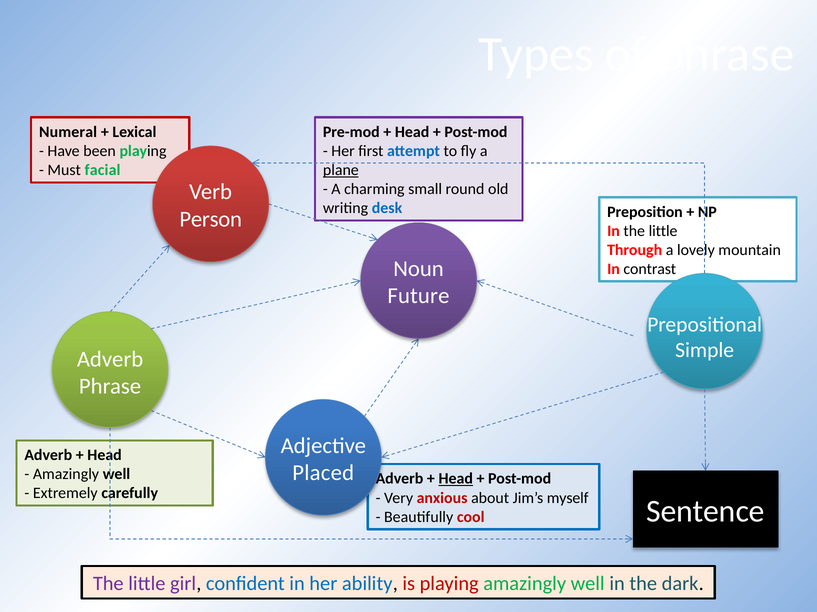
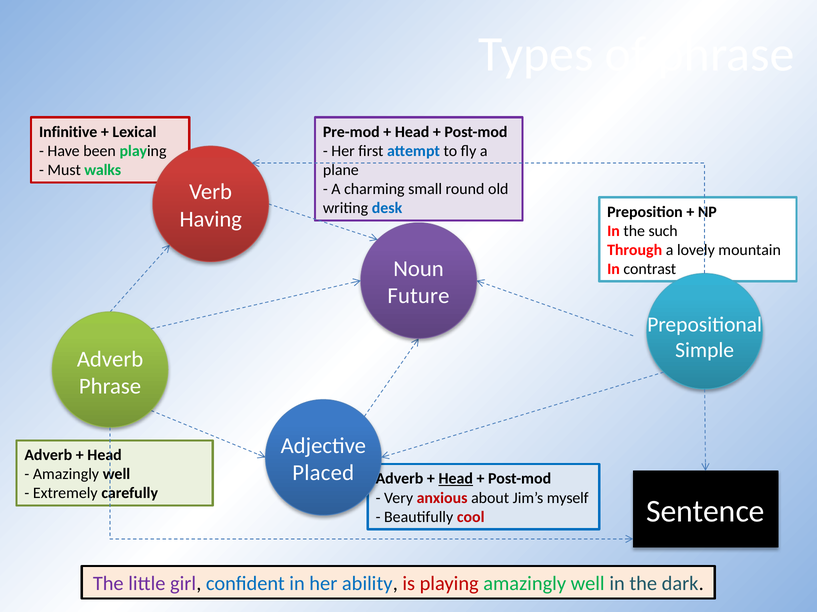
Numeral: Numeral -> Infinitive (68, 132)
facial: facial -> walks (103, 170)
plane underline: present -> none (341, 170)
Person: Person -> Having (211, 219)
In the little: little -> such (663, 231)
